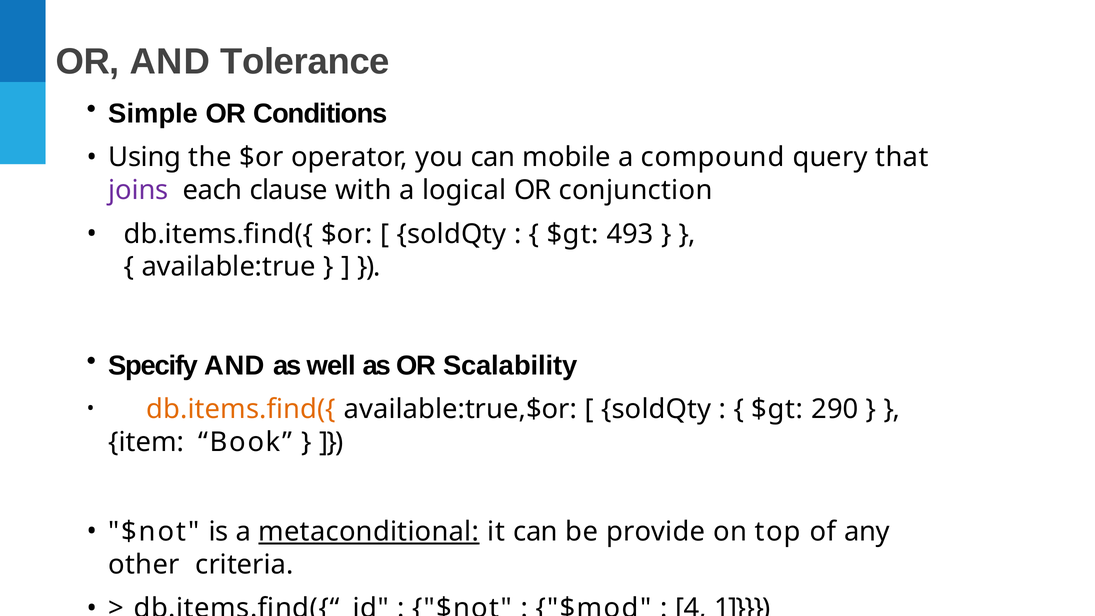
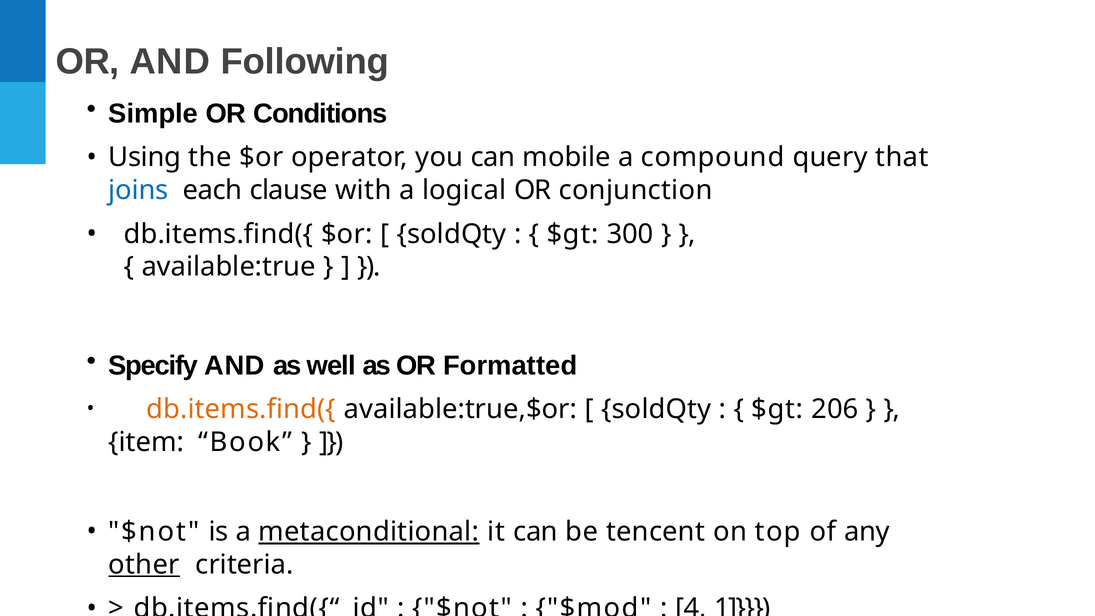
Tolerance: Tolerance -> Following (305, 62)
joins colour: purple -> blue (138, 190)
493: 493 -> 300 (630, 234)
Scalability: Scalability -> Formatted (510, 365)
290: 290 -> 206 (835, 409)
provide: provide -> tencent (656, 532)
other underline: none -> present (144, 565)
